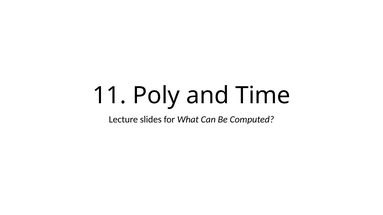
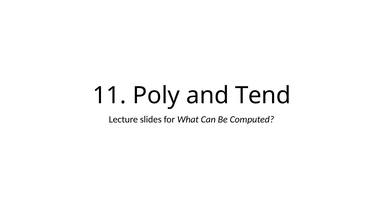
Time: Time -> Tend (263, 96)
